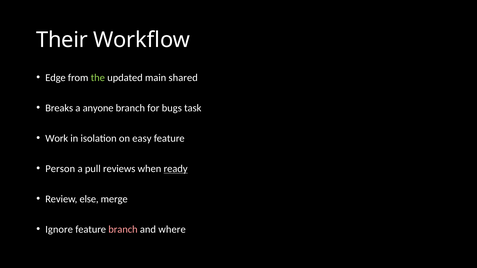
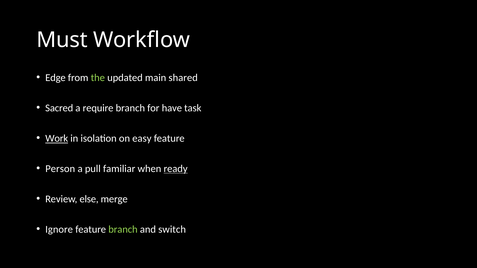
Their: Their -> Must (62, 40)
Breaks: Breaks -> Sacred (59, 108)
anyone: anyone -> require (98, 108)
bugs: bugs -> have (172, 108)
Work underline: none -> present (57, 139)
reviews: reviews -> familiar (119, 169)
branch colour: pink -> light green (123, 230)
where: where -> switch (172, 230)
